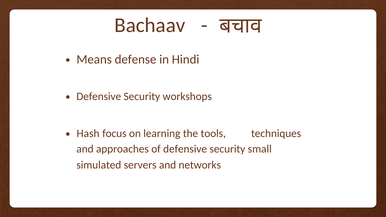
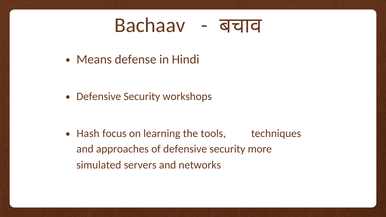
small: small -> more (260, 149)
